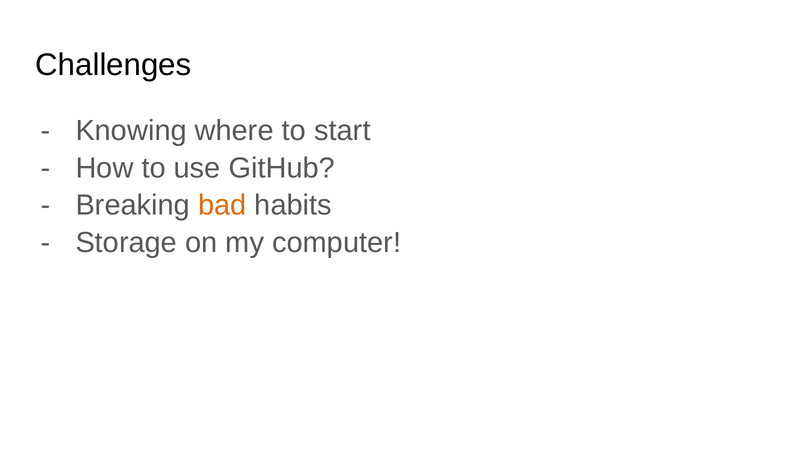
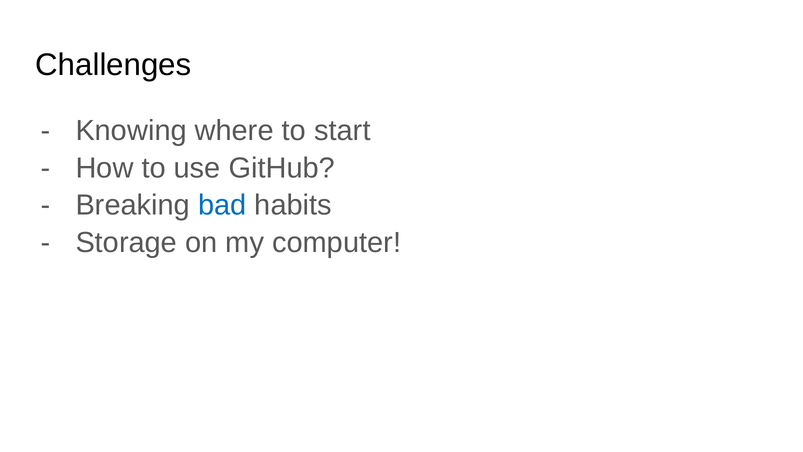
bad colour: orange -> blue (222, 205)
